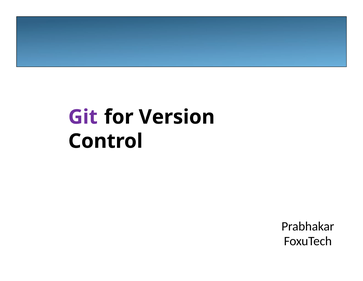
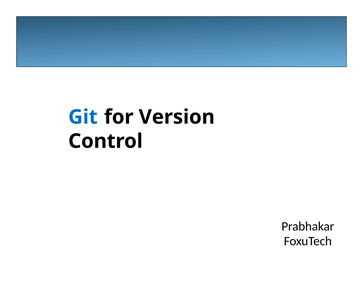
Git colour: purple -> blue (83, 117)
